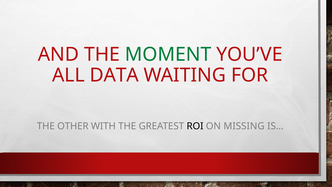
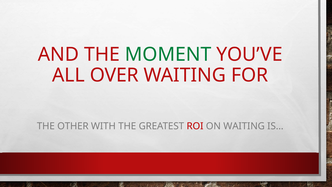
DATA: DATA -> OVER (114, 75)
ROI colour: black -> red (195, 126)
ON MISSING: MISSING -> WAITING (244, 126)
